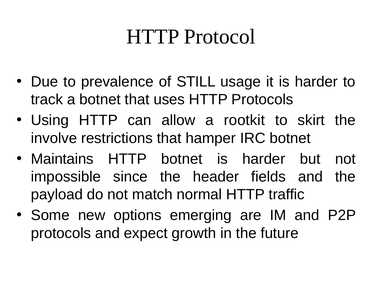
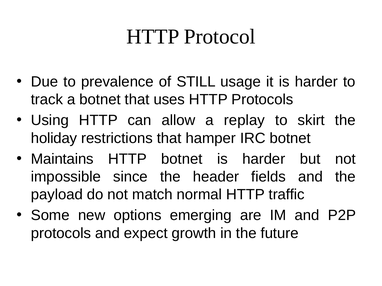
rootkit: rootkit -> replay (244, 121)
involve: involve -> holiday (54, 138)
